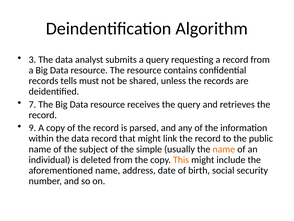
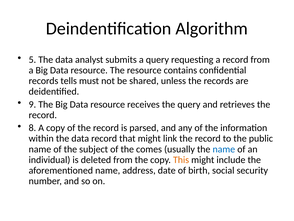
3: 3 -> 5 (32, 59)
7: 7 -> 9 (32, 104)
9: 9 -> 8 (32, 128)
simple: simple -> comes (149, 149)
name colour: orange -> blue (224, 149)
